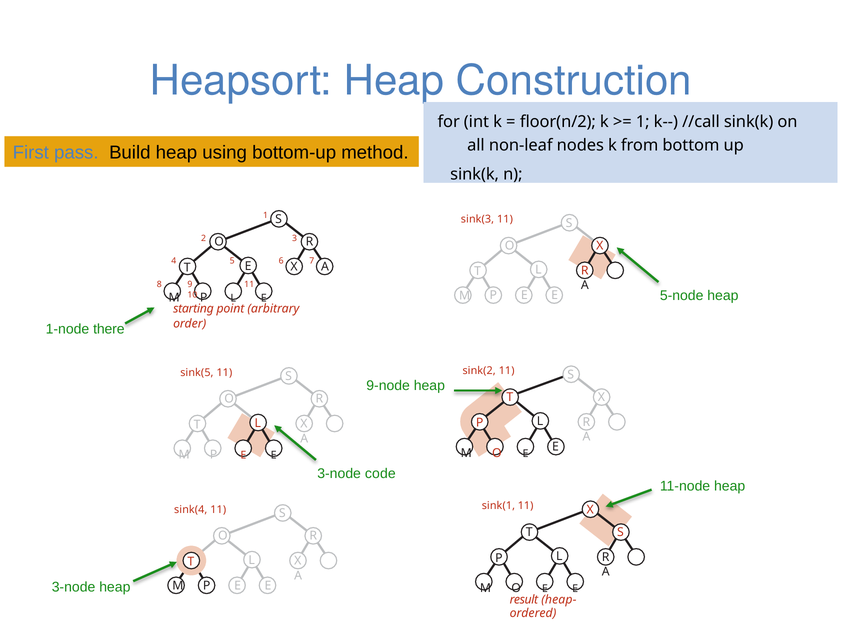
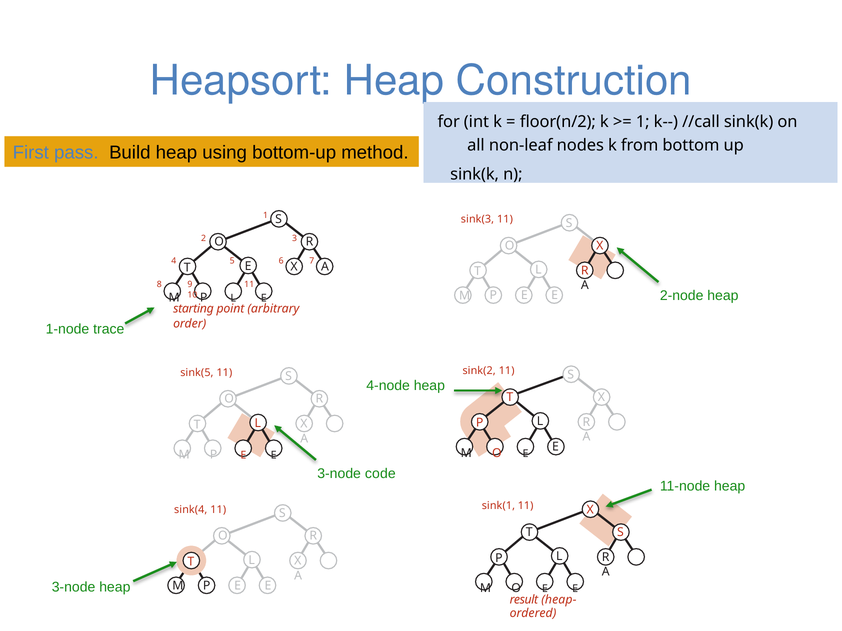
5-node: 5-node -> 2-node (682, 296)
there: there -> trace (109, 329)
9-node: 9-node -> 4-node (388, 386)
